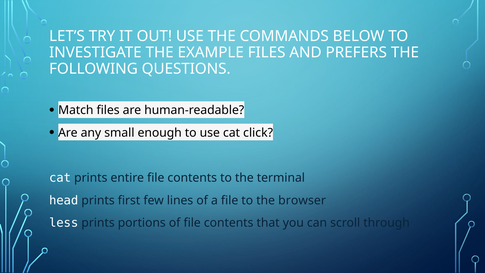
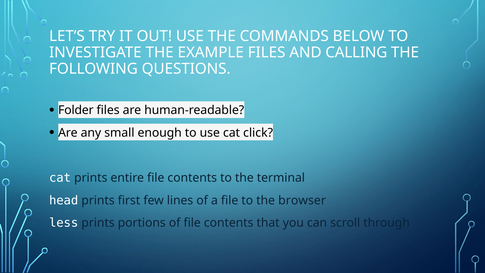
PREFERS: PREFERS -> CALLING (356, 53)
Match: Match -> Folder (76, 110)
